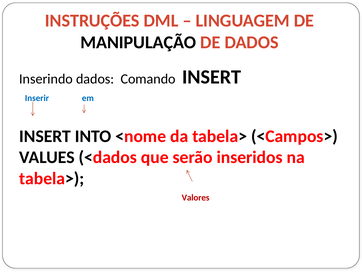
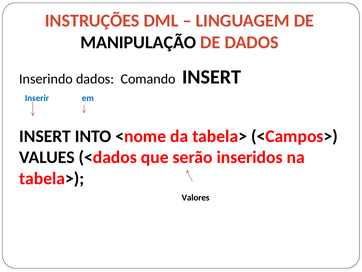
Valores colour: red -> black (196, 197)
